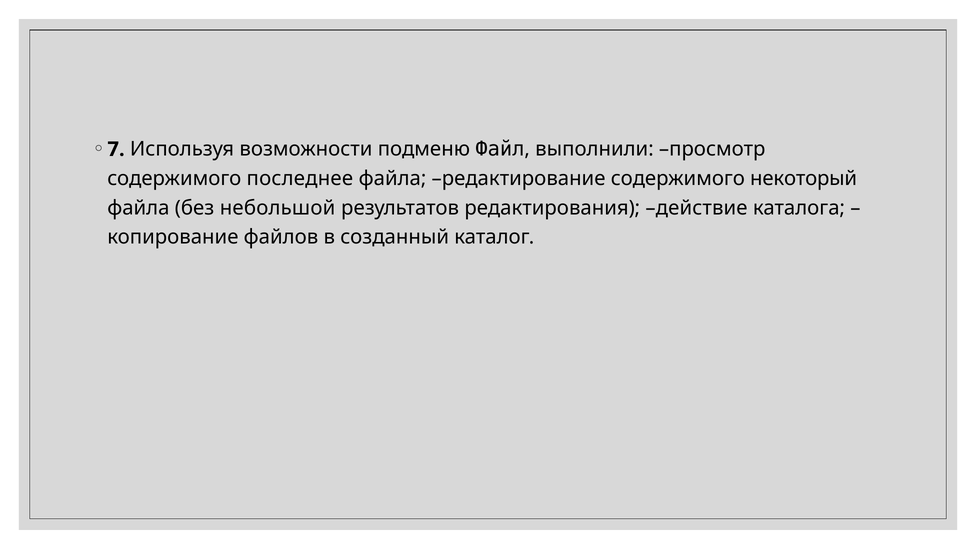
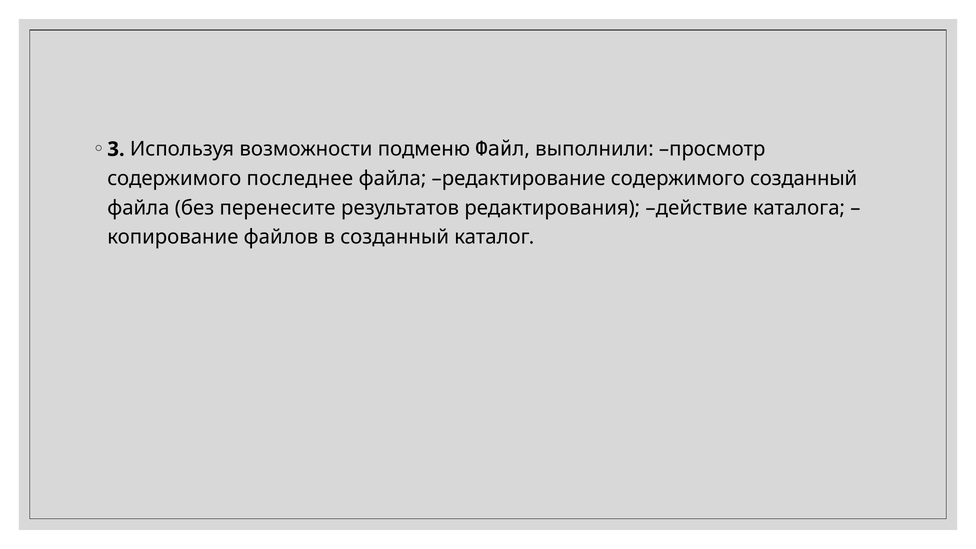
7: 7 -> 3 (116, 149)
содержимого некоторый: некоторый -> созданный (804, 179)
небольшой: небольшой -> перенесите (278, 208)
